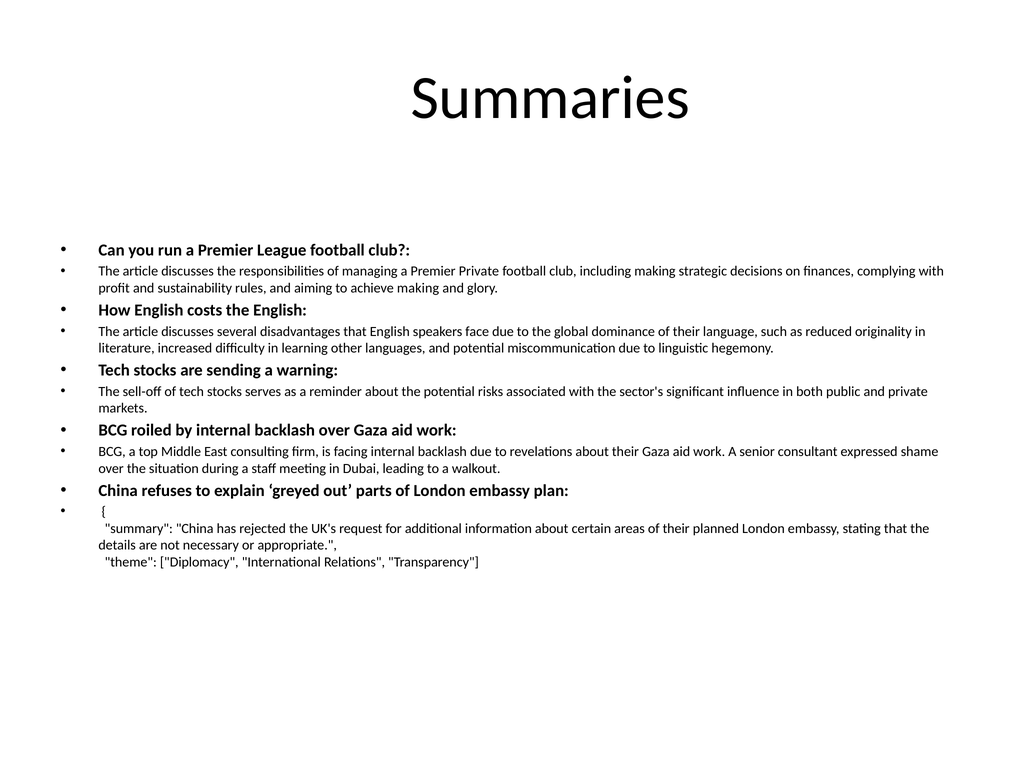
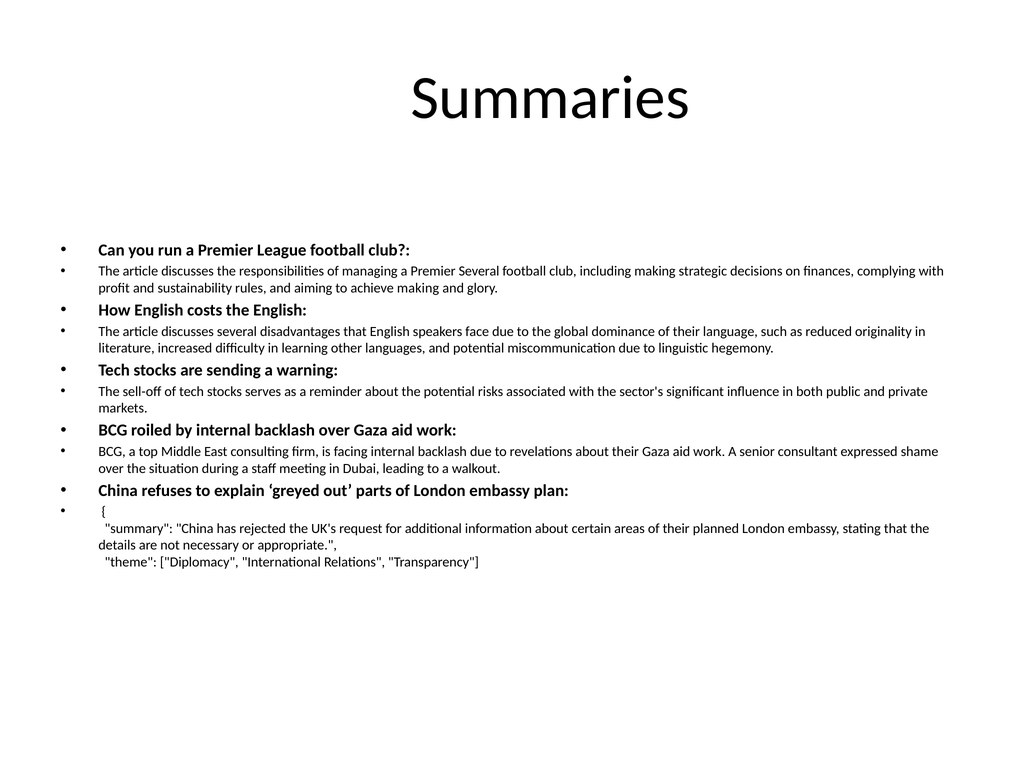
Premier Private: Private -> Several (479, 271)
